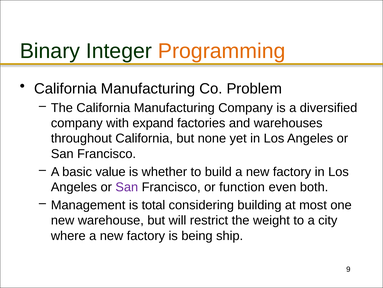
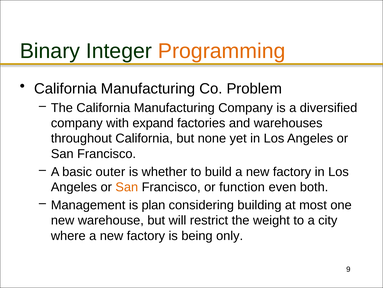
value: value -> outer (110, 171)
San colour: purple -> orange (127, 187)
total: total -> plan (153, 205)
ship: ship -> only (230, 235)
